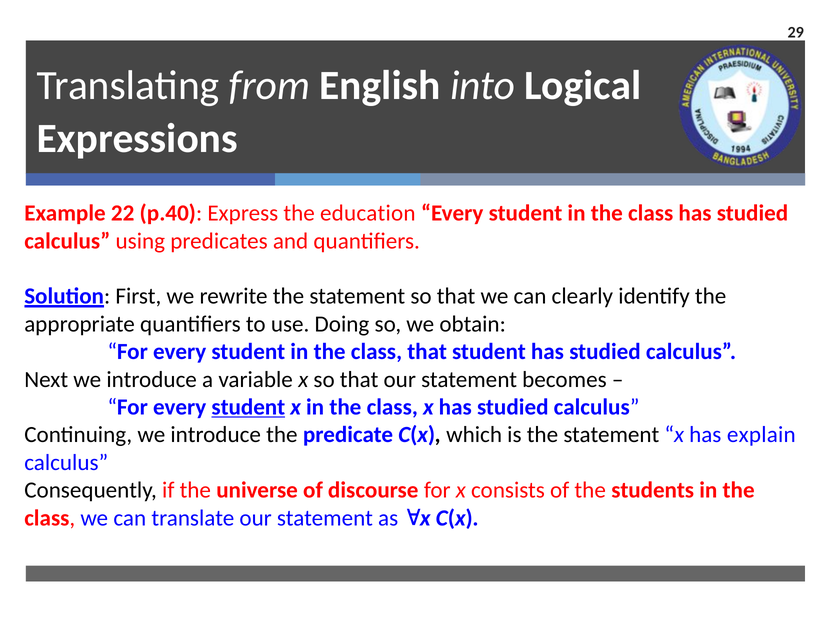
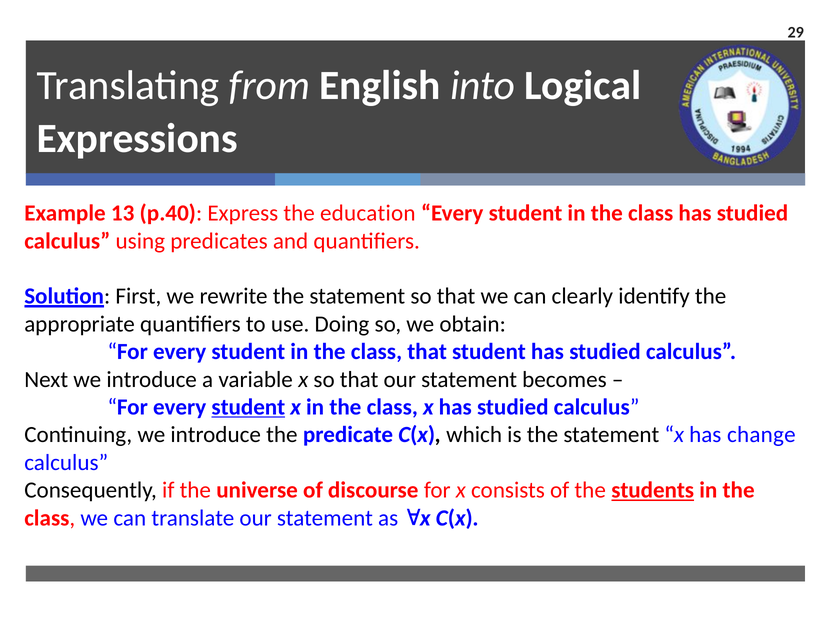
22: 22 -> 13 (123, 213)
explain: explain -> change (761, 435)
students underline: none -> present (653, 490)
